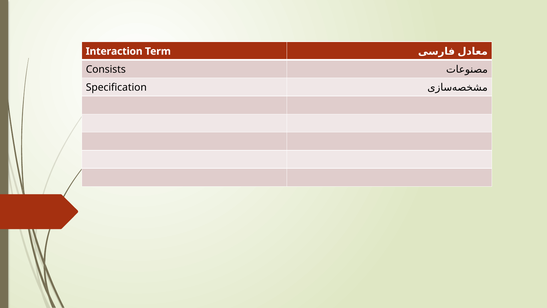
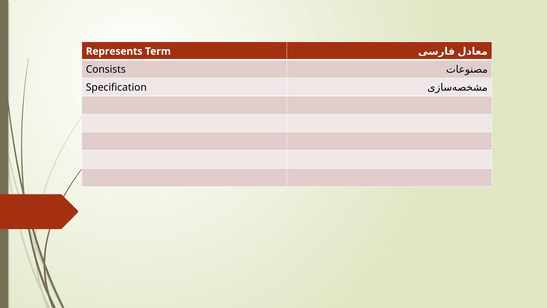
Interaction: Interaction -> Represents (114, 51)
